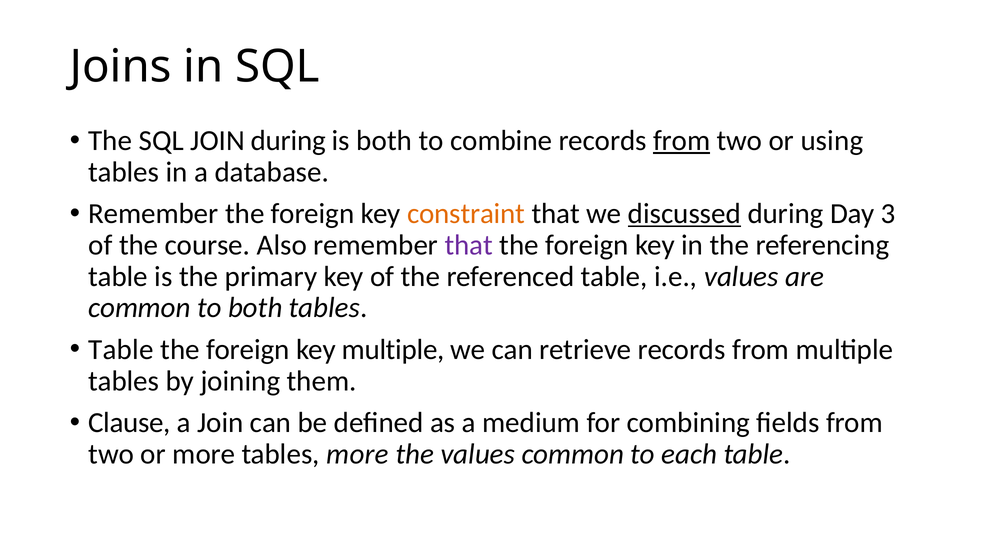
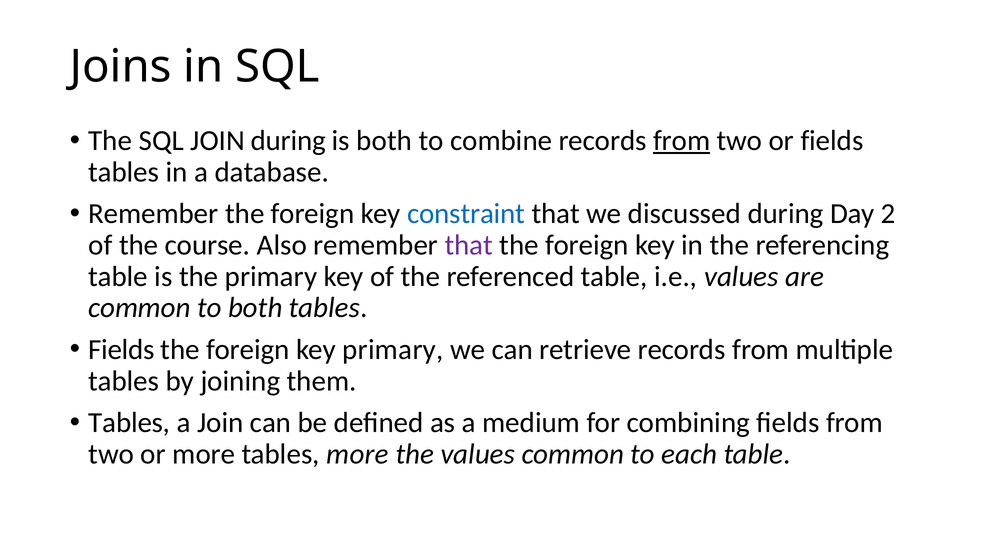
or using: using -> fields (832, 141)
constraint colour: orange -> blue (466, 214)
discussed underline: present -> none (684, 214)
3: 3 -> 2 (888, 214)
Table: Table -> Fields (121, 350)
key multiple: multiple -> primary (393, 350)
Clause: Clause -> Tables (129, 423)
